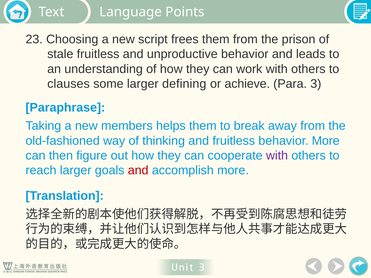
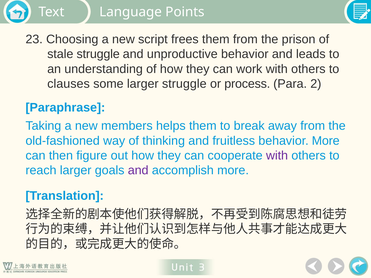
stale fruitless: fruitless -> struggle (98, 54)
larger defining: defining -> struggle (184, 84)
achieve: achieve -> process (247, 84)
3: 3 -> 2 (316, 84)
and colour: red -> purple (138, 171)
